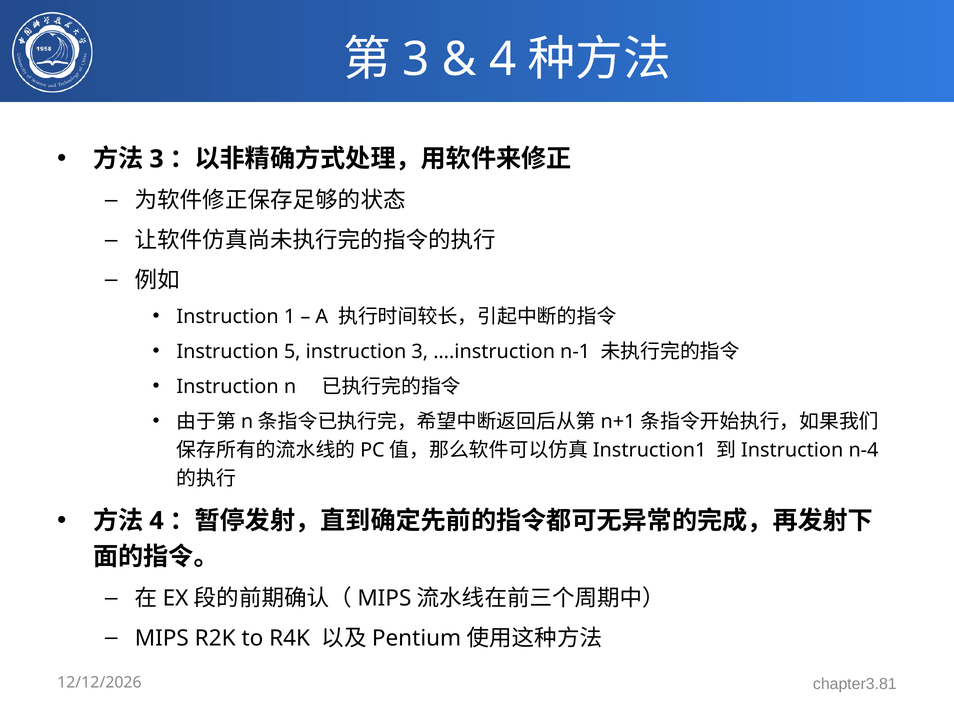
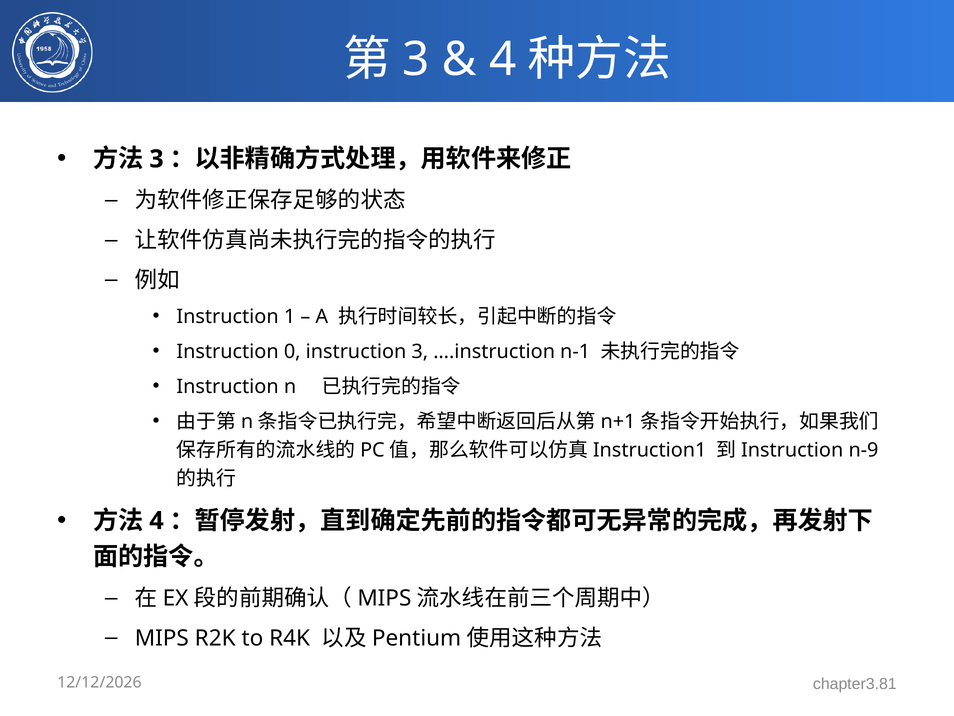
5: 5 -> 0 (292, 351)
n-4: n-4 -> n-9 (863, 450)
